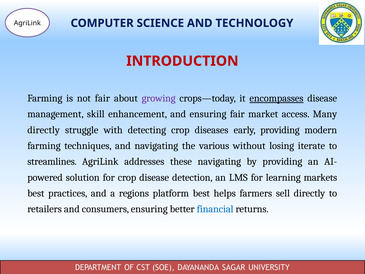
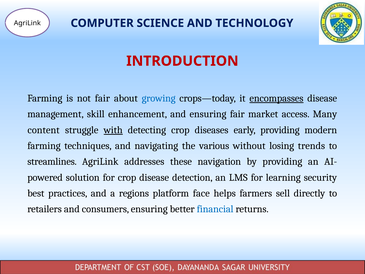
growing colour: purple -> blue (159, 98)
directly: directly -> content (44, 130)
with underline: none -> present (113, 130)
iterate: iterate -> trends (311, 146)
these navigating: navigating -> navigation (219, 161)
markets: markets -> security (320, 177)
platform best: best -> face (201, 193)
